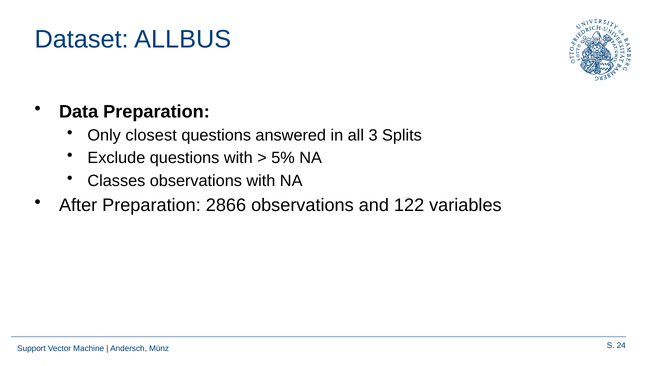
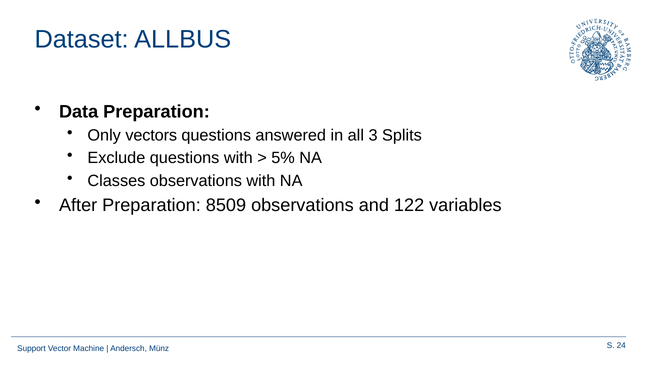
closest: closest -> vectors (151, 135)
2866: 2866 -> 8509 (226, 205)
